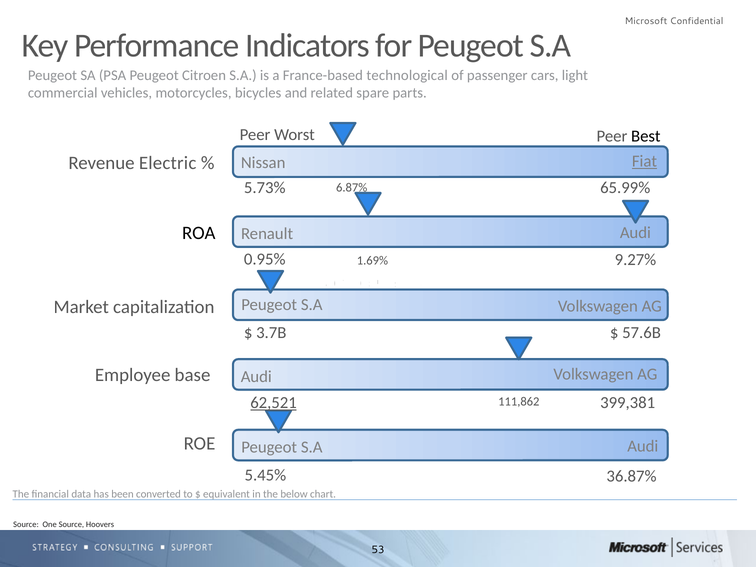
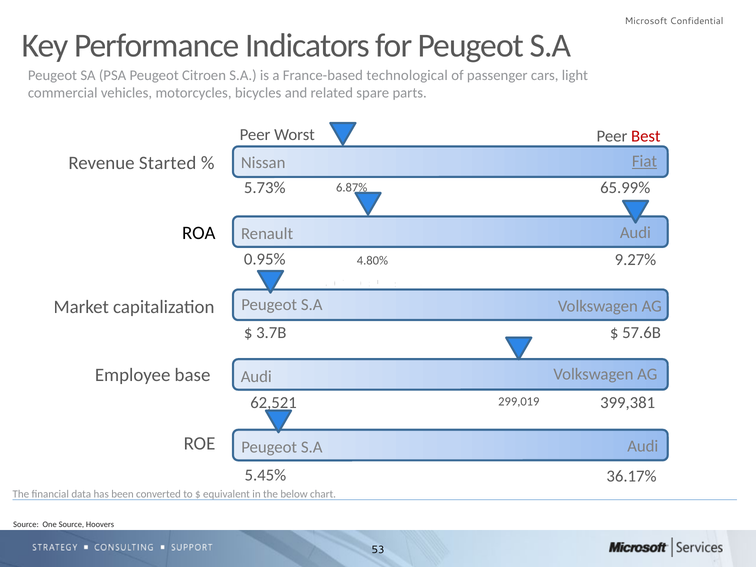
Best colour: black -> red (646, 136)
Electric: Electric -> Started (168, 163)
1.69%: 1.69% -> 4.80% (372, 261)
62,521 underline: present -> none (274, 403)
111,862: 111,862 -> 299,019 (519, 402)
36.87%: 36.87% -> 36.17% (631, 476)
